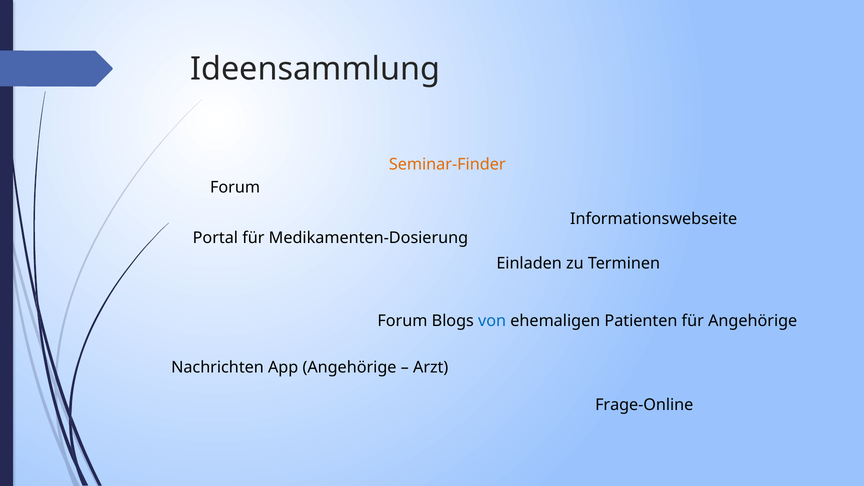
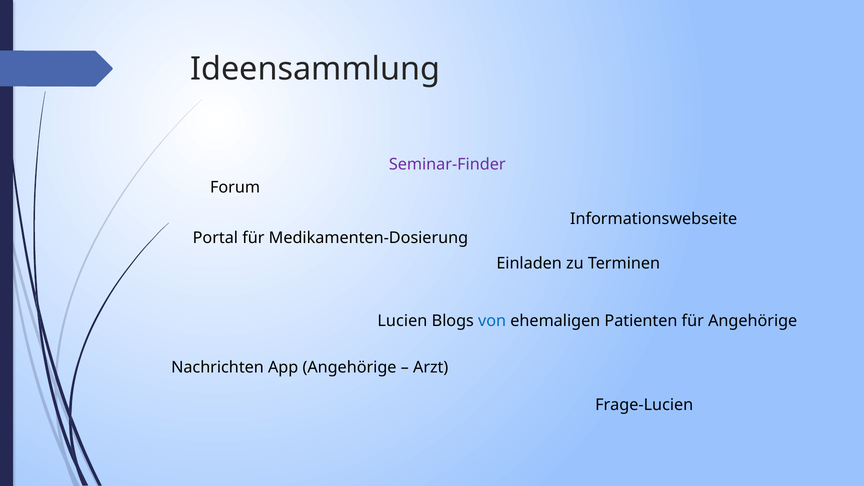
Seminar-Finder colour: orange -> purple (447, 164)
Forum: Forum -> Lucien (402, 321)
Frage-Online: Frage-Online -> Frage-Lucien (644, 405)
